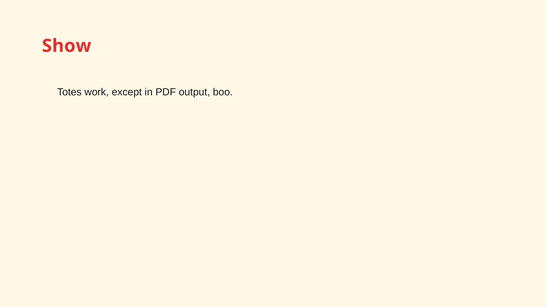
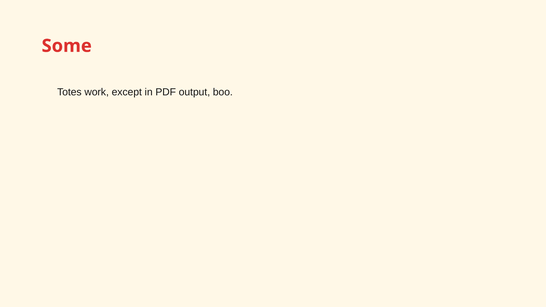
Show: Show -> Some (67, 46)
